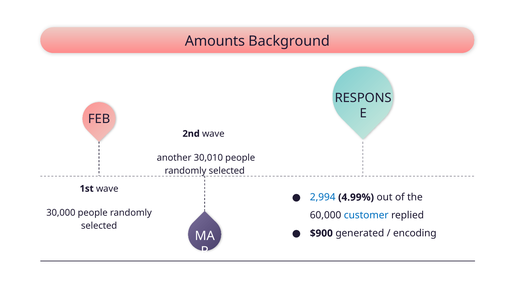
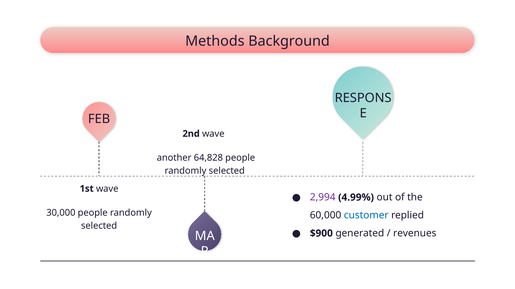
Amounts: Amounts -> Methods (215, 41)
30,010: 30,010 -> 64,828 (208, 158)
2,994 colour: blue -> purple (323, 198)
encoding: encoding -> revenues (415, 234)
